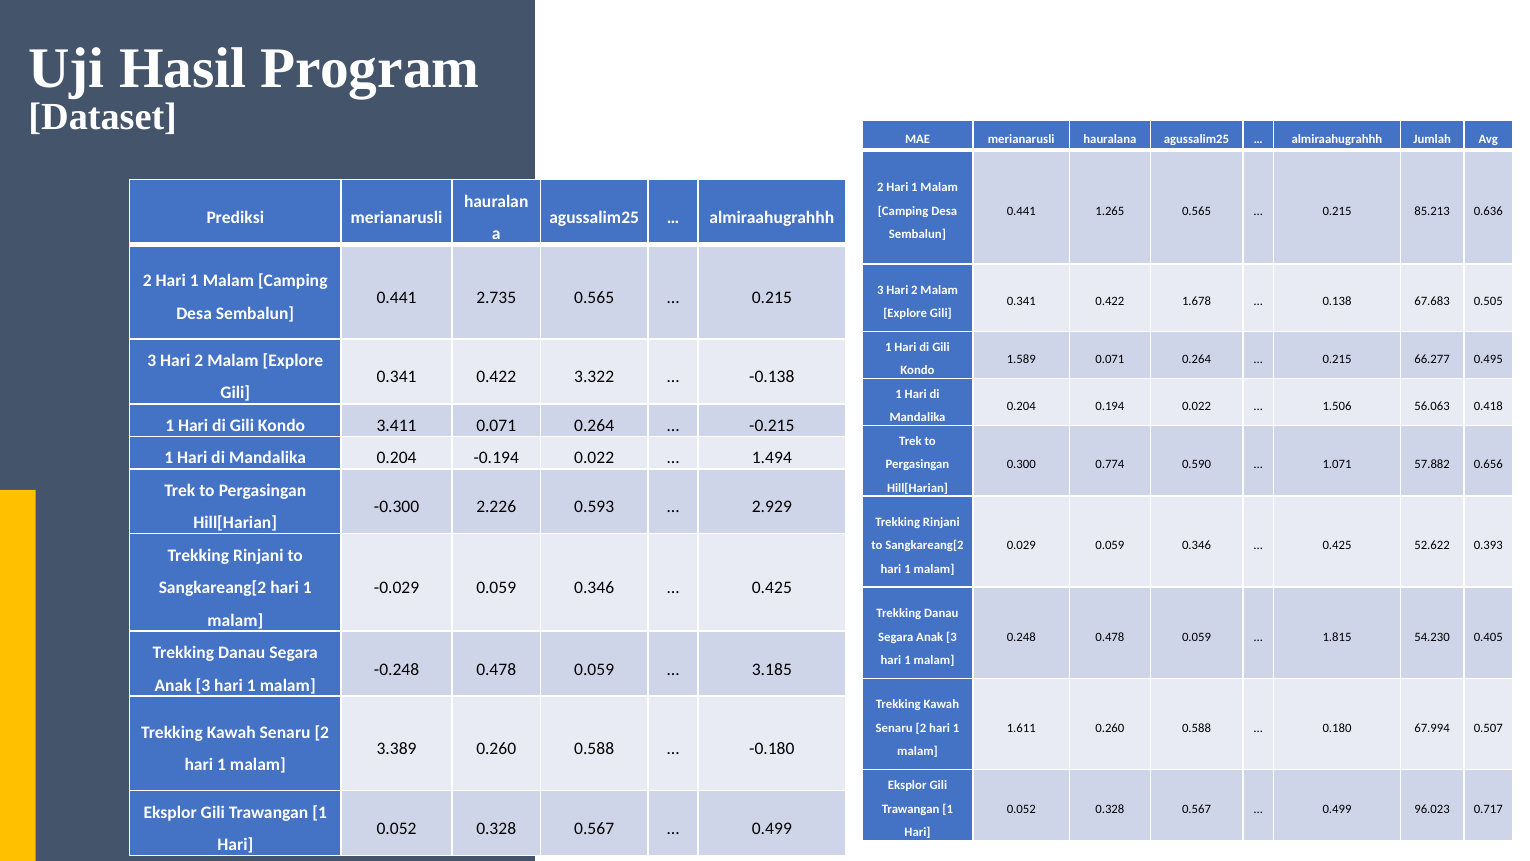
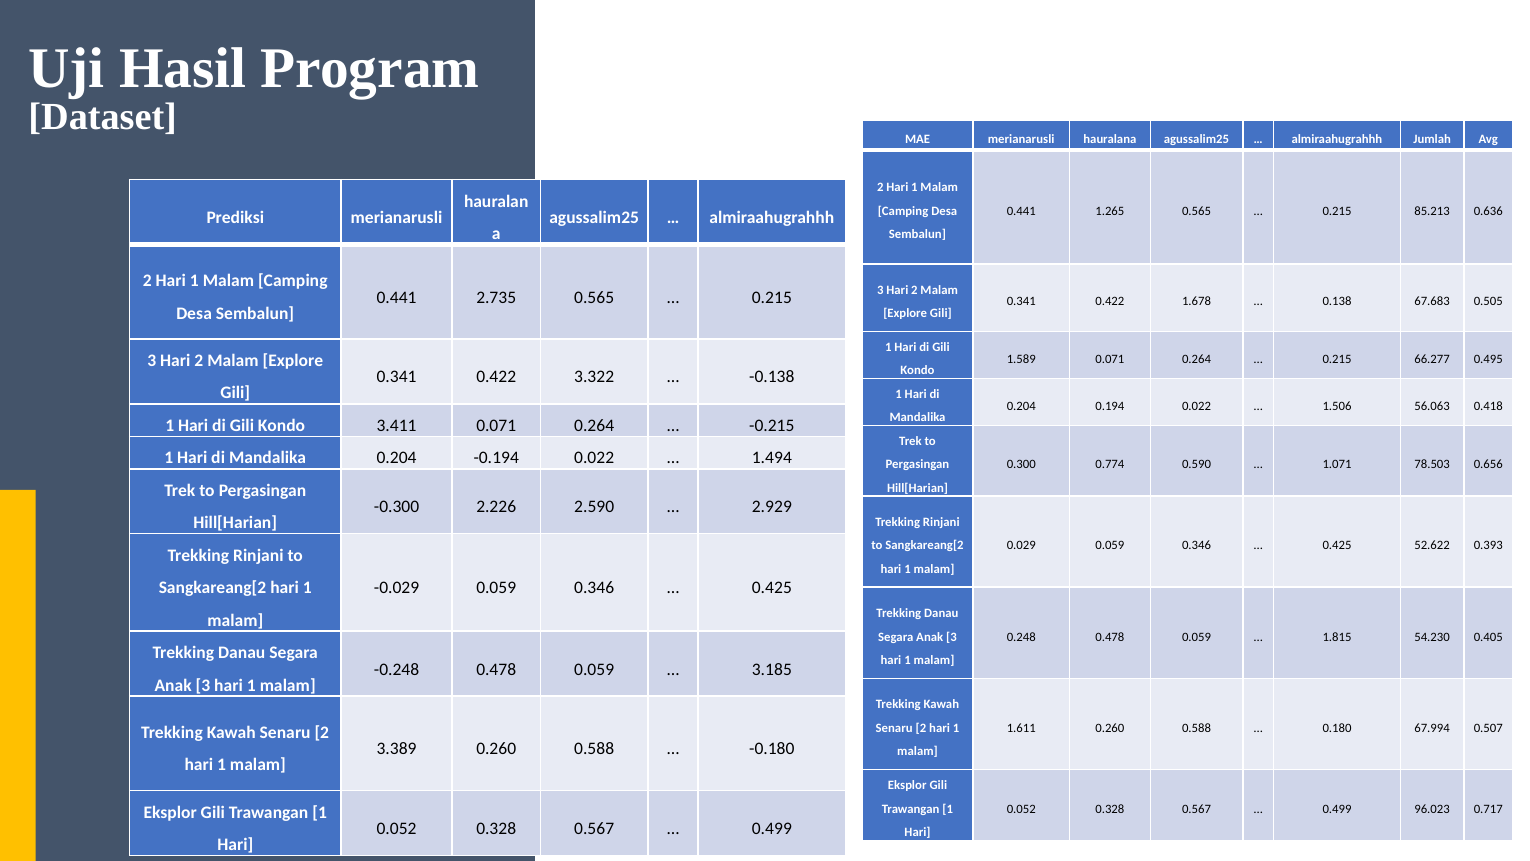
57.882: 57.882 -> 78.503 (1432, 464)
0.593: 0.593 -> 2.590 (594, 507)
